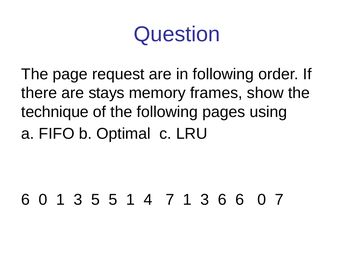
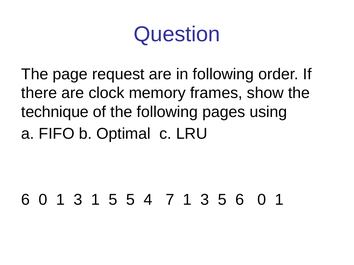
stays: stays -> clock (106, 93)
3 5: 5 -> 1 (96, 200)
5 1: 1 -> 5 (131, 200)
3 6: 6 -> 5 (222, 200)
7: 7 -> 1 (279, 200)
